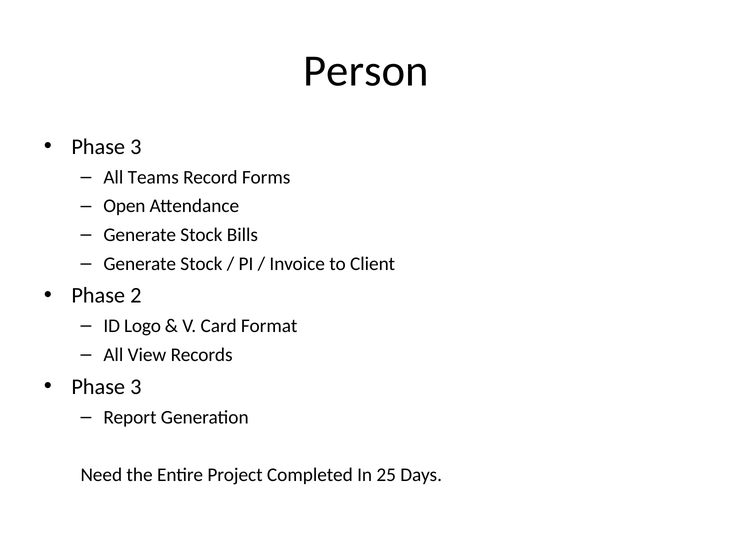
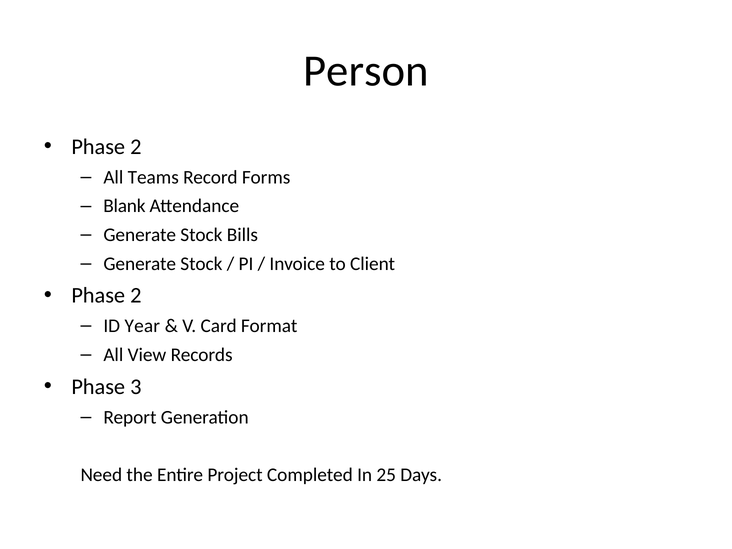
3: 3 -> 2 (136, 147)
Open: Open -> Blank (124, 206)
Logo: Logo -> Year (142, 326)
